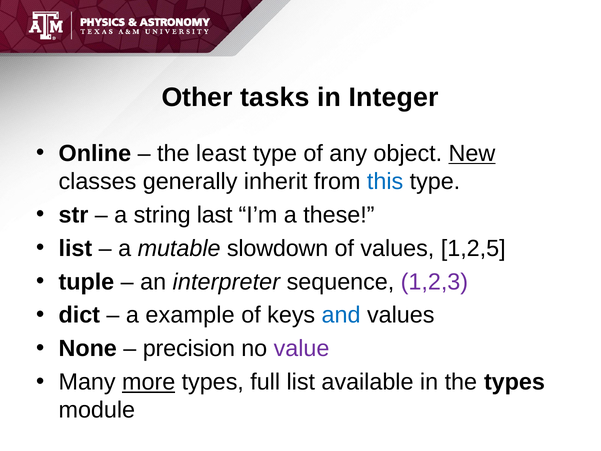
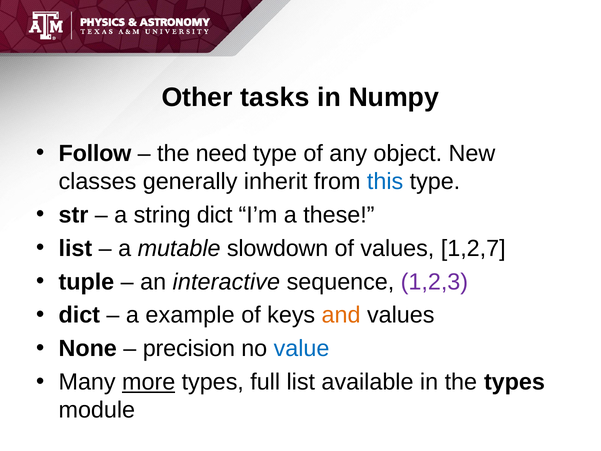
Integer: Integer -> Numpy (394, 97)
Online: Online -> Follow (95, 153)
least: least -> need (221, 153)
New underline: present -> none (472, 153)
string last: last -> dict (215, 215)
1,2,5: 1,2,5 -> 1,2,7 (473, 248)
interpreter: interpreter -> interactive (226, 282)
and colour: blue -> orange (341, 315)
value colour: purple -> blue (302, 348)
